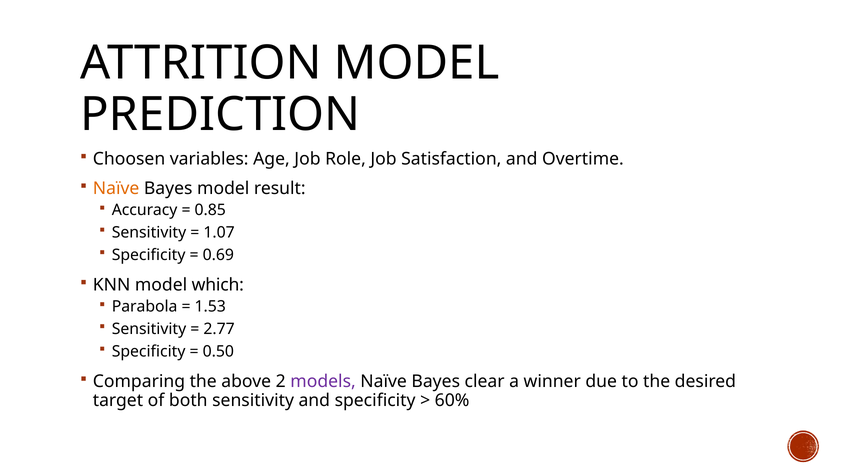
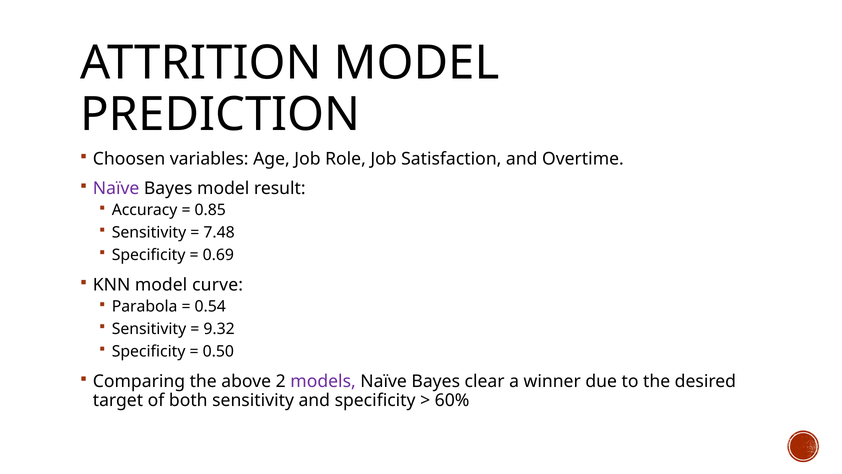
Naïve colour: orange -> purple (116, 189)
1.07: 1.07 -> 7.48 (219, 232)
which: which -> curve (218, 285)
1.53: 1.53 -> 0.54 (210, 306)
2.77: 2.77 -> 9.32 (219, 329)
